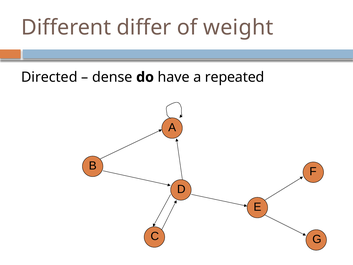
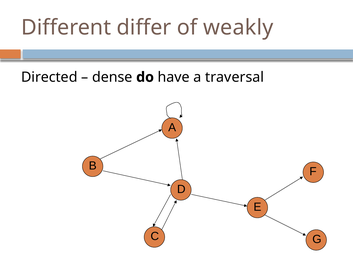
weight: weight -> weakly (238, 27)
repeated: repeated -> traversal (235, 77)
